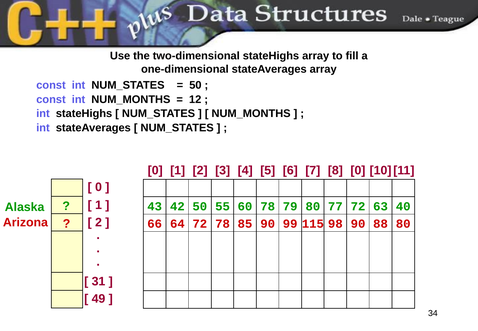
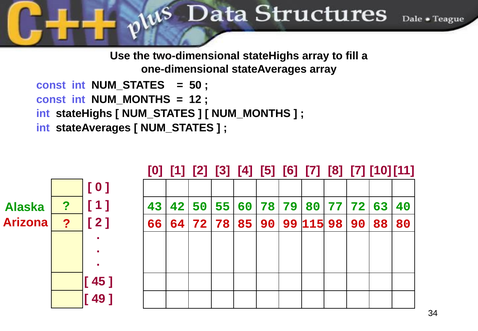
8 0: 0 -> 7 (358, 170)
31: 31 -> 45 (98, 281)
